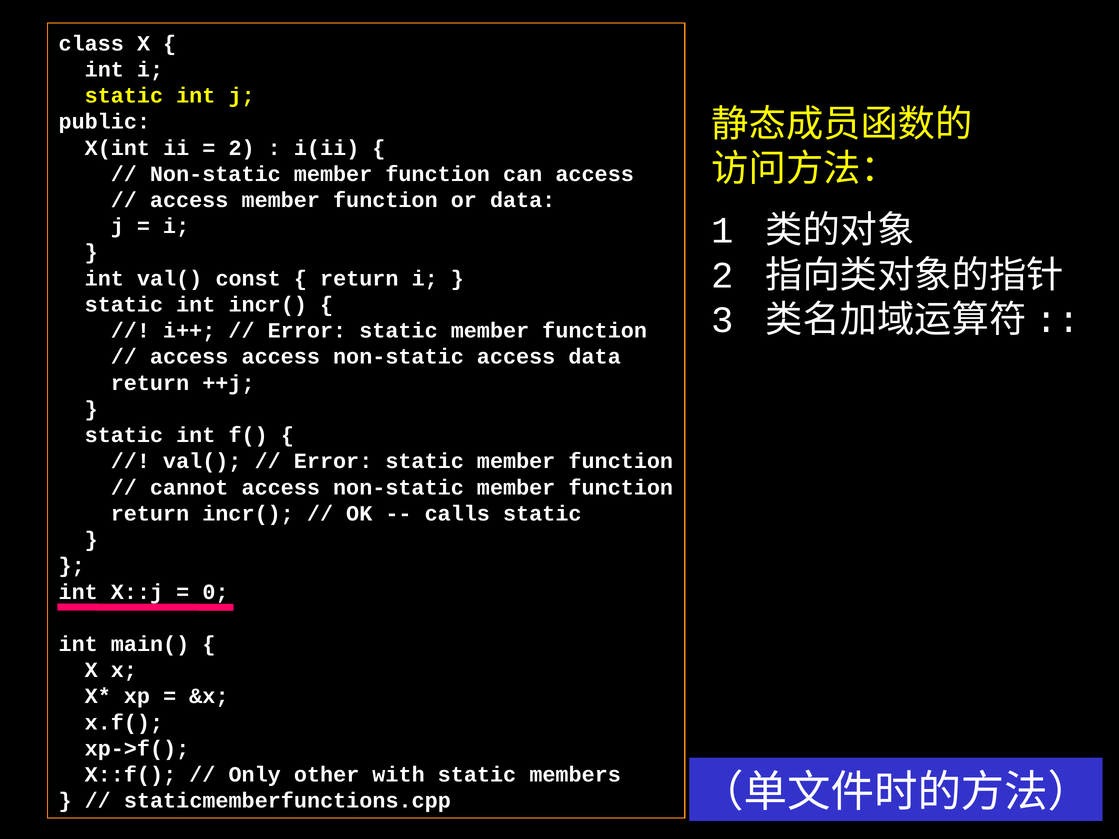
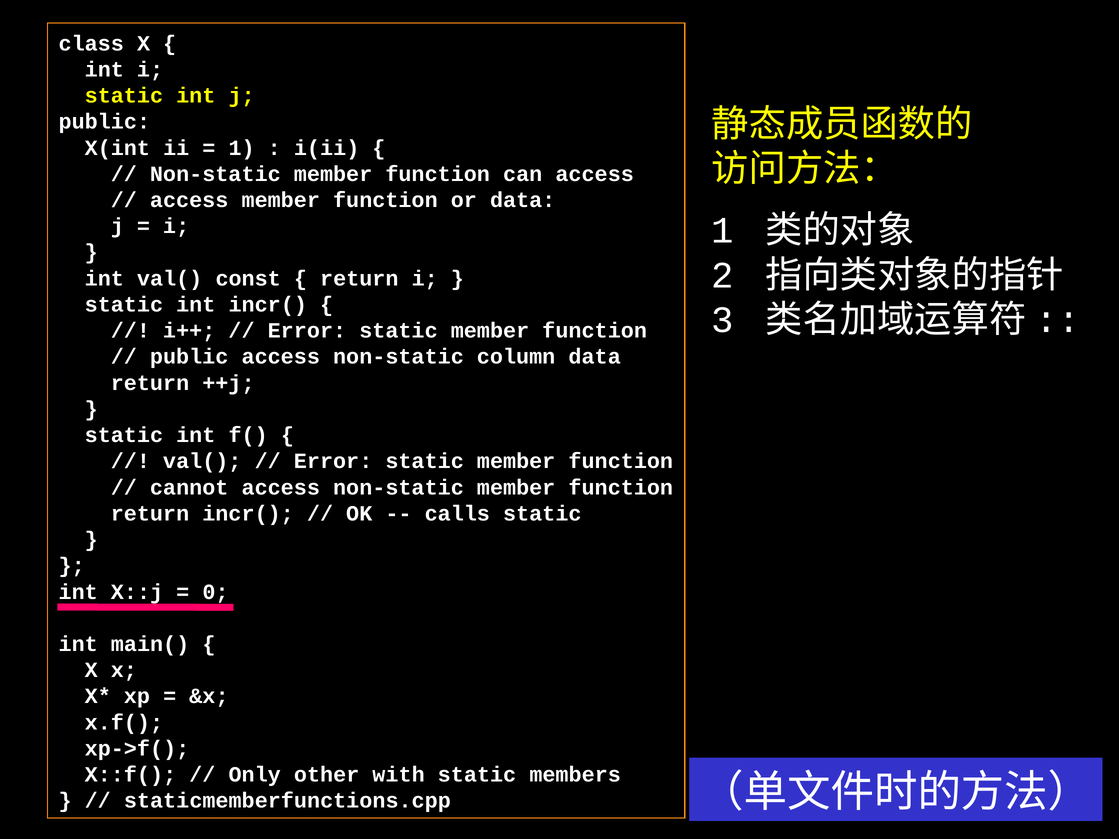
2: 2 -> 1 (242, 148)
access: access -> public (189, 357)
non-static access: access -> column (516, 357)
